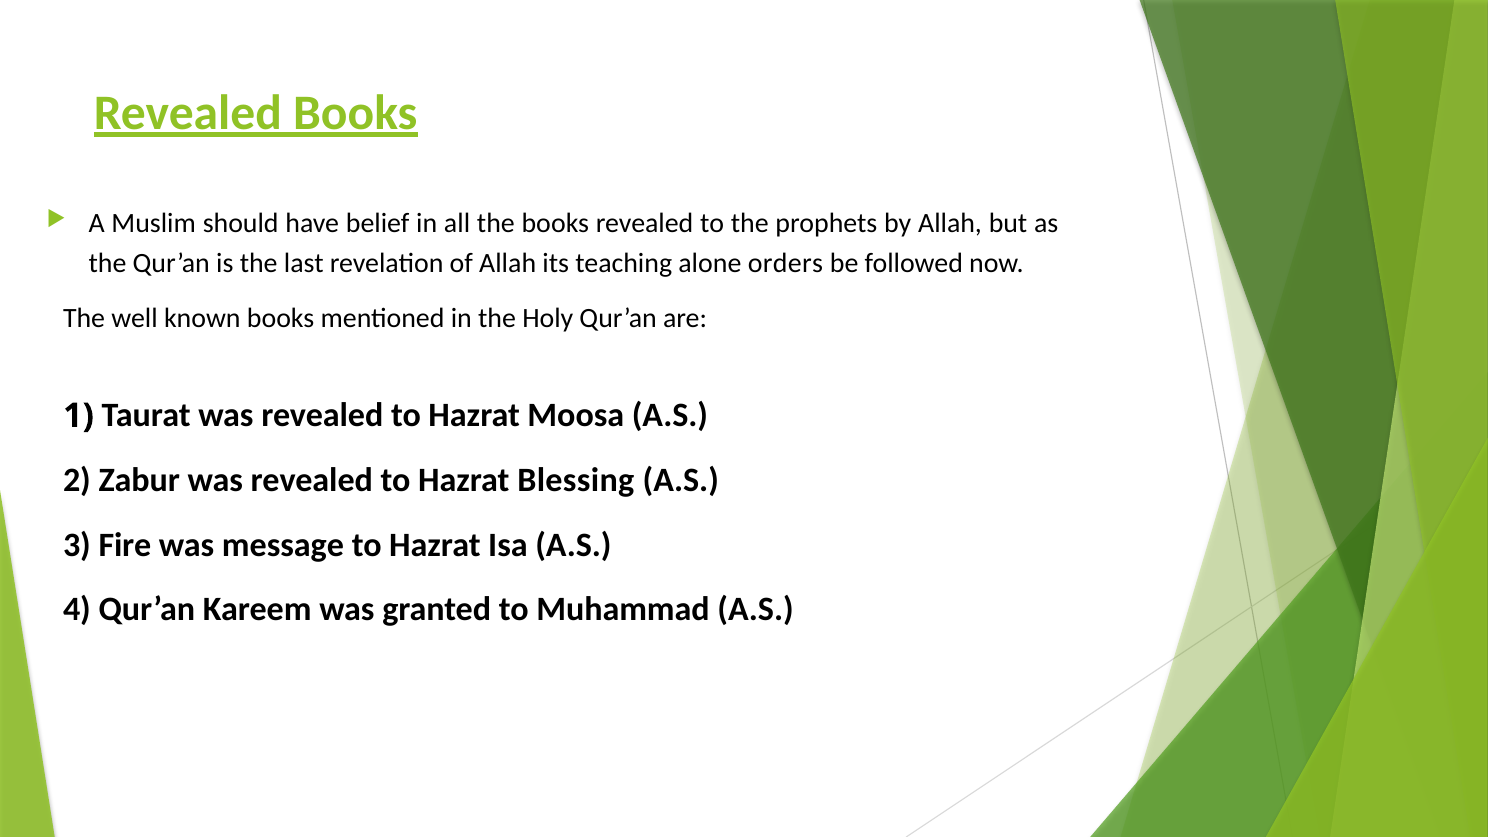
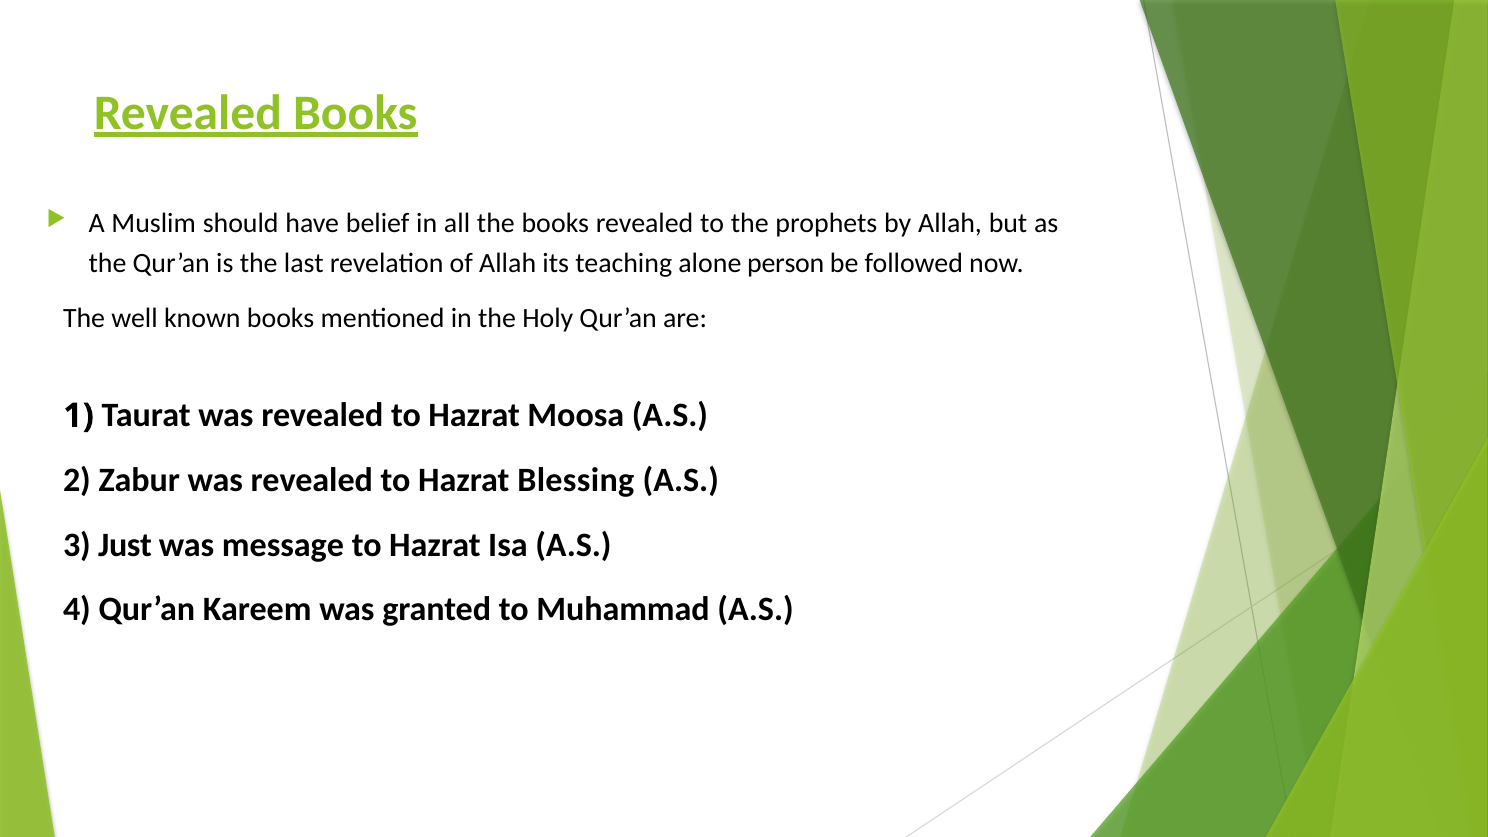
orders: orders -> person (786, 263)
Fire: Fire -> Just (125, 545)
